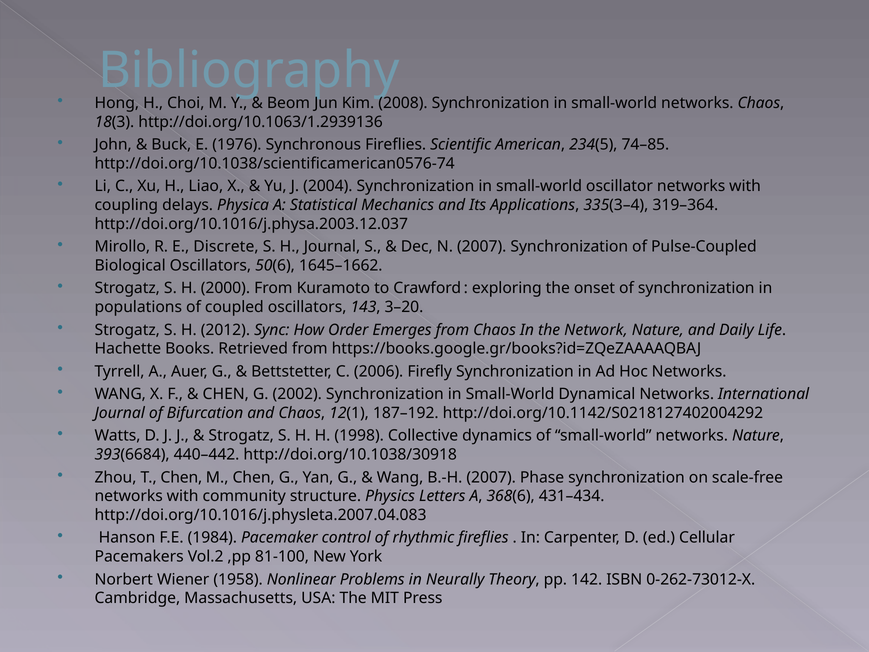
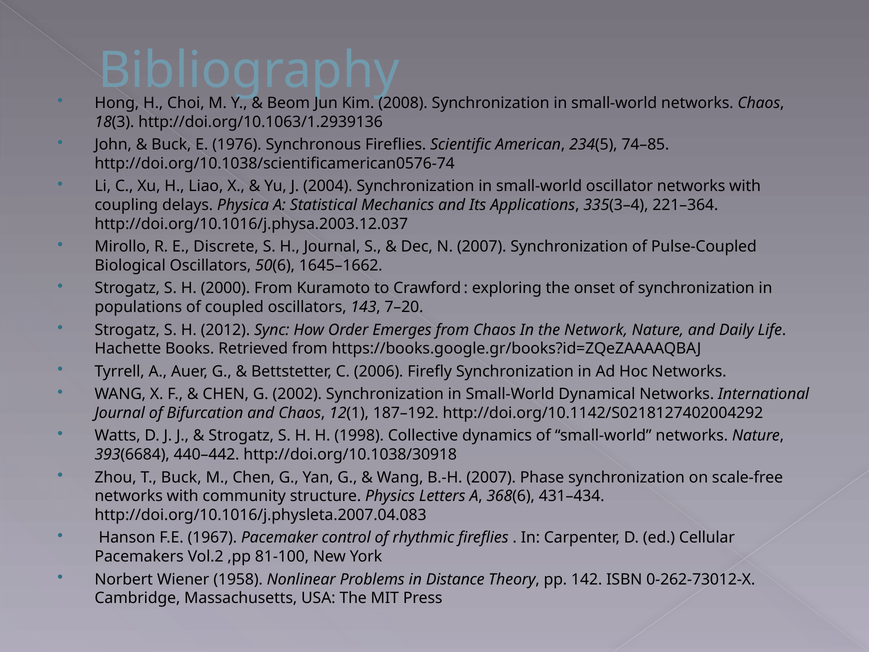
319–364: 319–364 -> 221–364 (685, 205)
3–20: 3–20 -> 7–20 (404, 307)
T Chen: Chen -> Buck (181, 477)
1984: 1984 -> 1967 (212, 538)
Neurally: Neurally -> Distance (455, 579)
